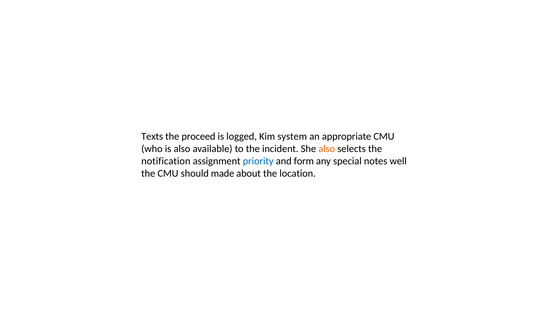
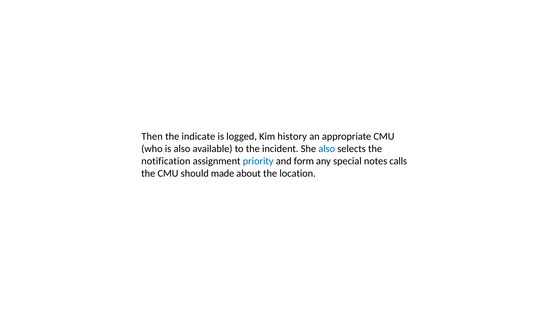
Texts: Texts -> Then (152, 136)
proceed: proceed -> indicate (198, 136)
system: system -> history (292, 136)
also colour: orange -> blue (327, 149)
well: well -> calls (398, 161)
